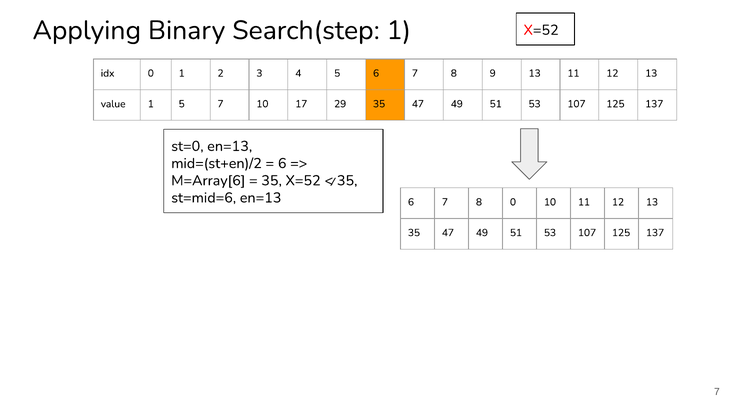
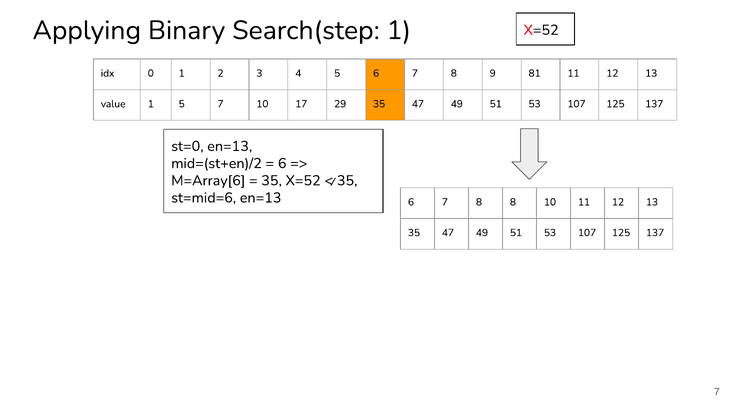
9 13: 13 -> 81 (535, 73)
8 0: 0 -> 8 (513, 202)
